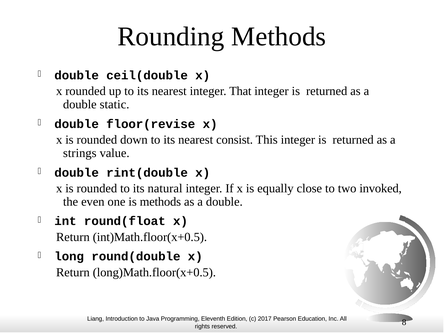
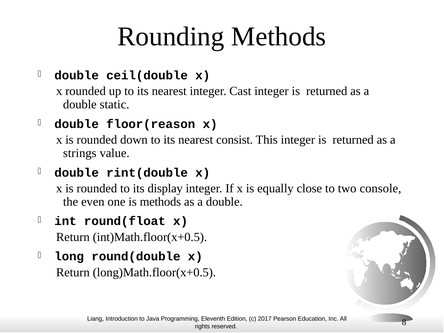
That: That -> Cast (240, 91)
floor(revise: floor(revise -> floor(reason (151, 124)
natural: natural -> display (165, 188)
invoked: invoked -> console (380, 188)
